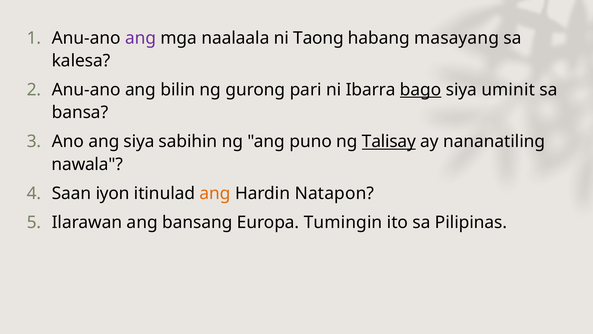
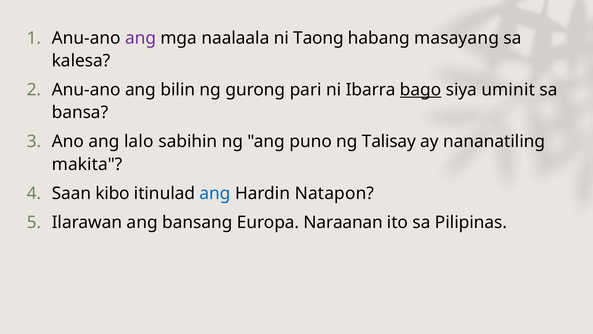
ang siya: siya -> lalo (139, 141)
Talisay underline: present -> none (389, 141)
nawala: nawala -> makita (87, 164)
iyon: iyon -> kibo (113, 193)
ang colour: orange -> blue (215, 193)
Tumingin: Tumingin -> Naraanan (343, 222)
